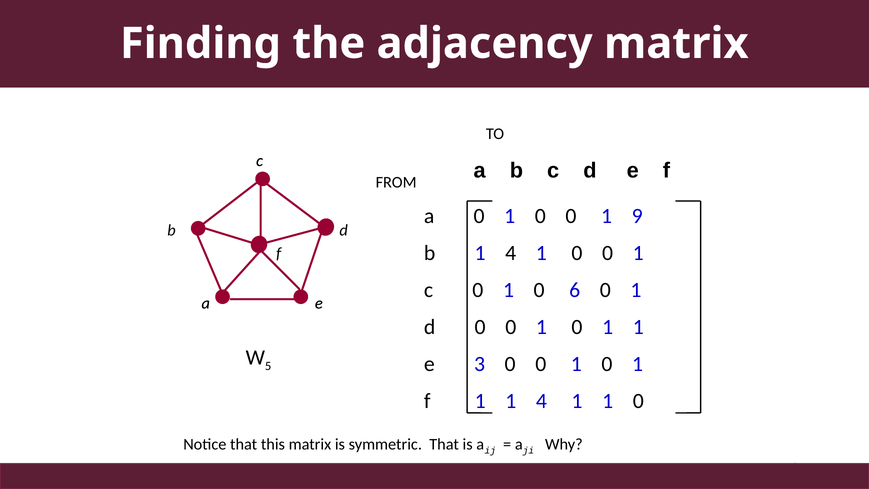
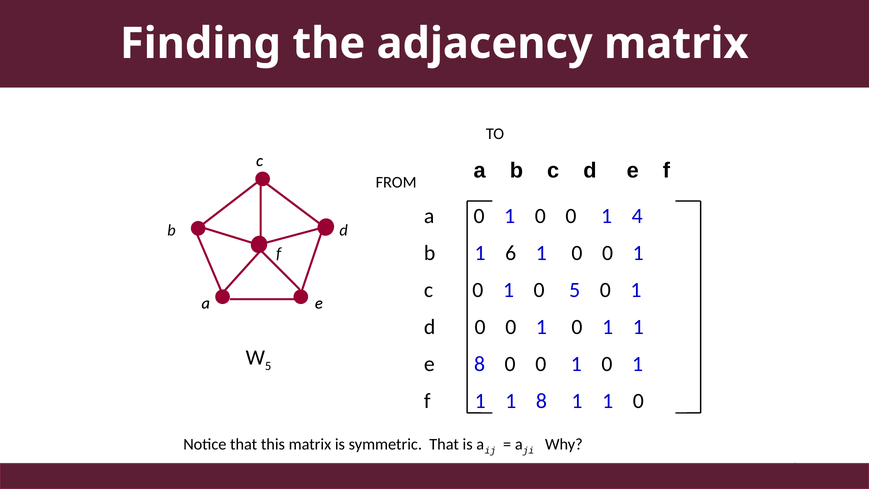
9: 9 -> 4 (637, 216)
b 1 4: 4 -> 6 (511, 253)
0 6: 6 -> 5 (575, 290)
e 3: 3 -> 8 (480, 364)
1 1 4: 4 -> 8 (541, 401)
